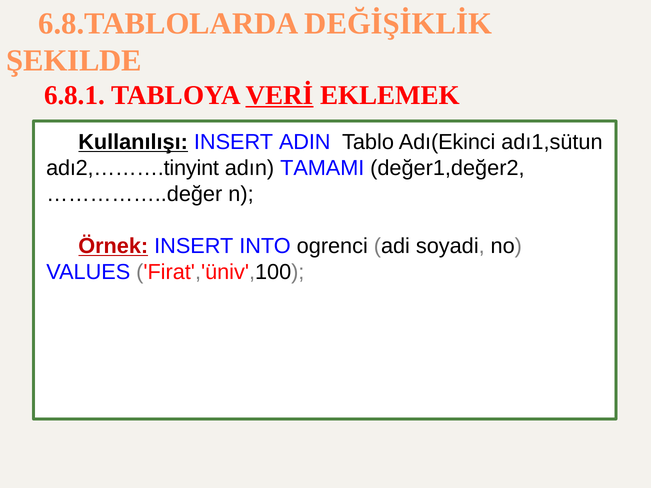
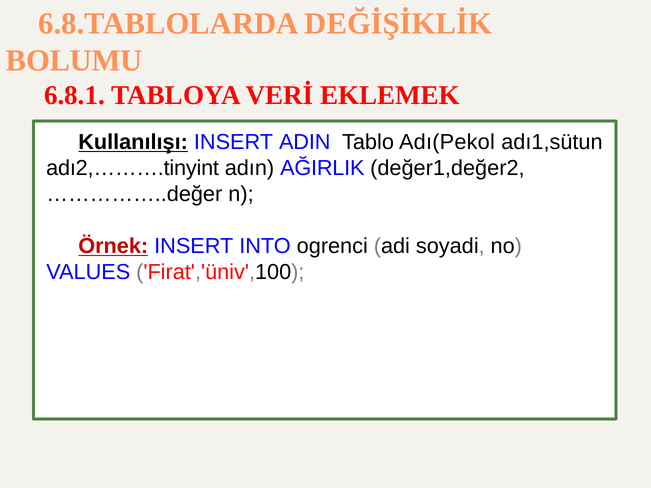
ŞEKILDE: ŞEKILDE -> BOLUMU (74, 61)
VERİ underline: present -> none (279, 95)
Adı(Ekinci: Adı(Ekinci -> Adı(Pekol (447, 142)
TAMAMI: TAMAMI -> AĞIRLIK (322, 168)
